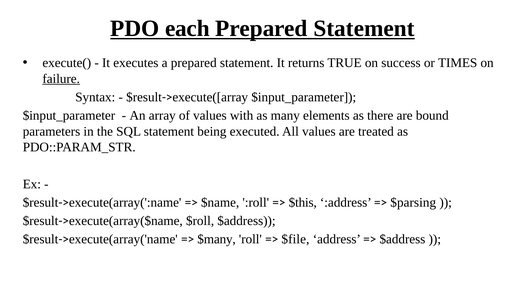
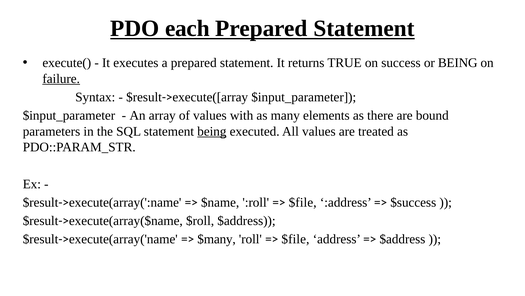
or TIMES: TIMES -> BEING (458, 63)
being underline: none -> present (212, 131)
$this: $this -> $file (303, 202)
$parsing: $parsing -> $success (413, 202)
